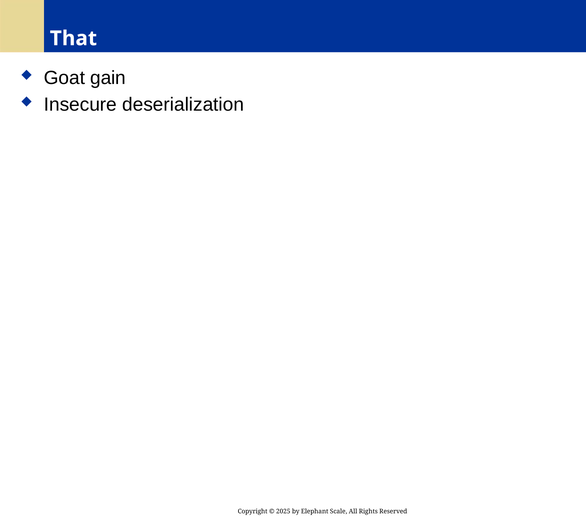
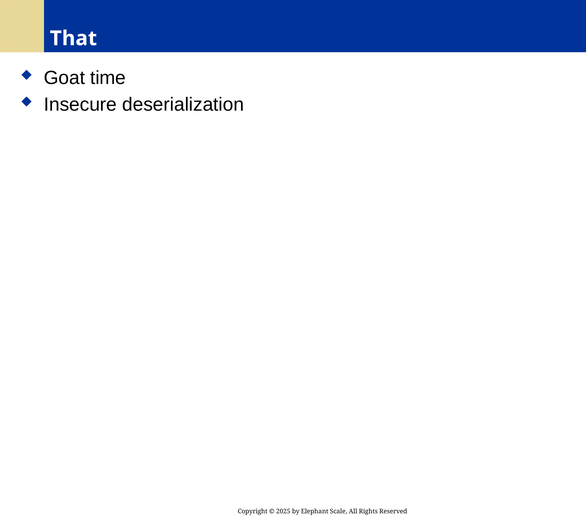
gain: gain -> time (108, 78)
